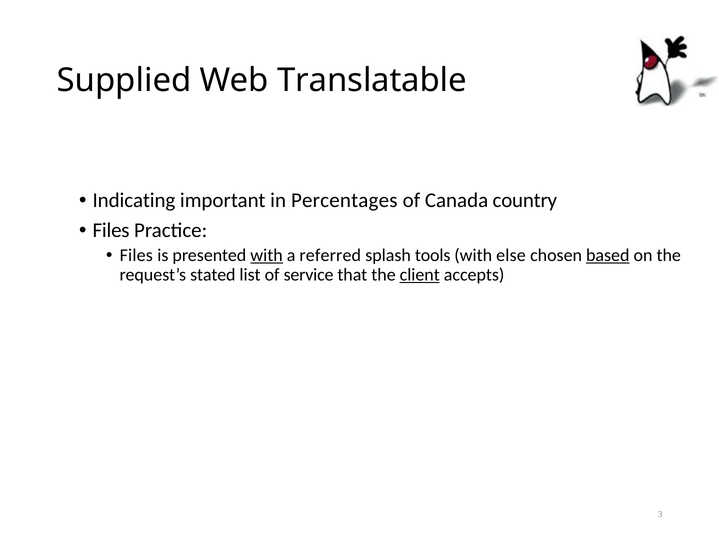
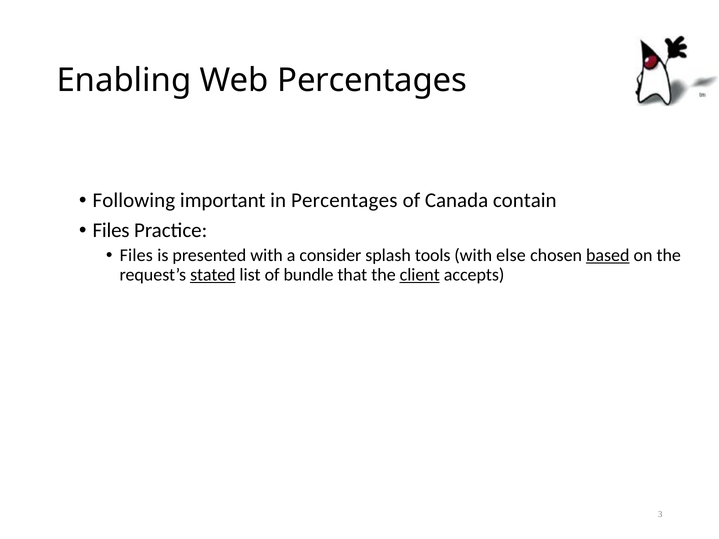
Supplied: Supplied -> Enabling (124, 81)
Web Translatable: Translatable -> Percentages (372, 81)
Indicating: Indicating -> Following (134, 201)
country: country -> contain (525, 201)
with underline: present -> none (267, 255)
referred: referred -> consider (330, 255)
stated underline: none -> present (213, 275)
service: service -> bundle (309, 275)
